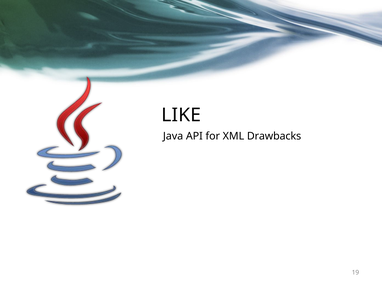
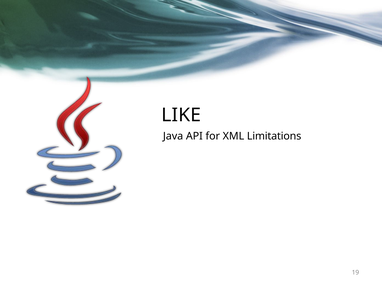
Drawbacks: Drawbacks -> Limitations (274, 136)
